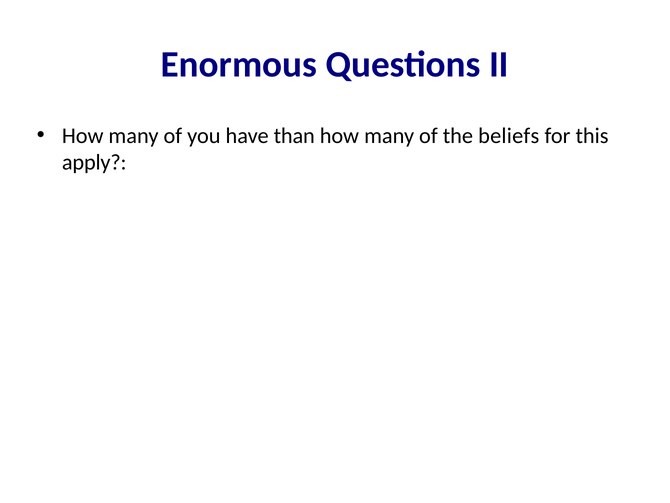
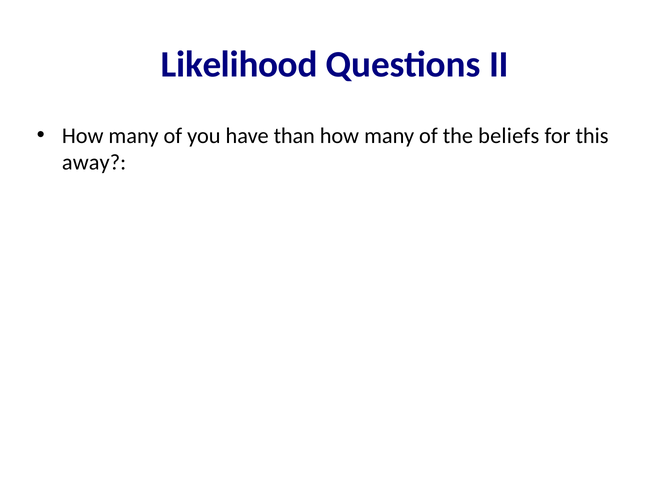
Enormous: Enormous -> Likelihood (239, 65)
apply: apply -> away (94, 162)
